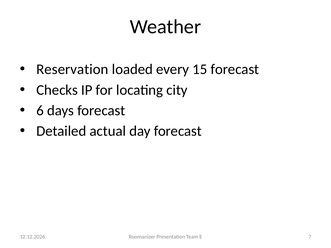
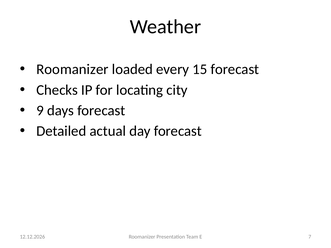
Reservation: Reservation -> Roomanizer (72, 69)
6: 6 -> 9 (40, 111)
